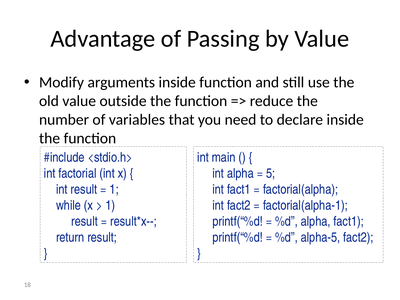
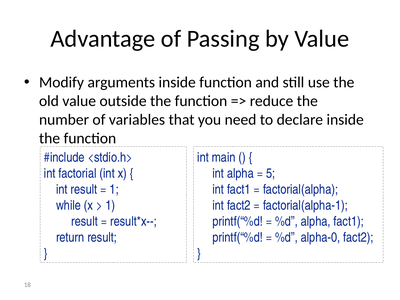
alpha-5: alpha-5 -> alpha-0 (321, 238)
